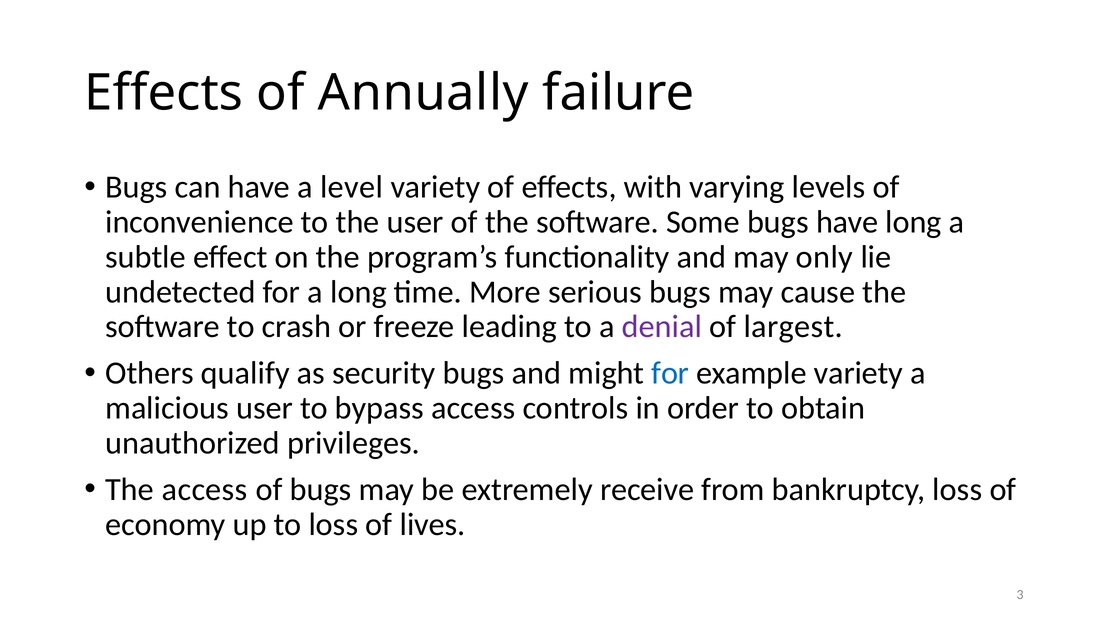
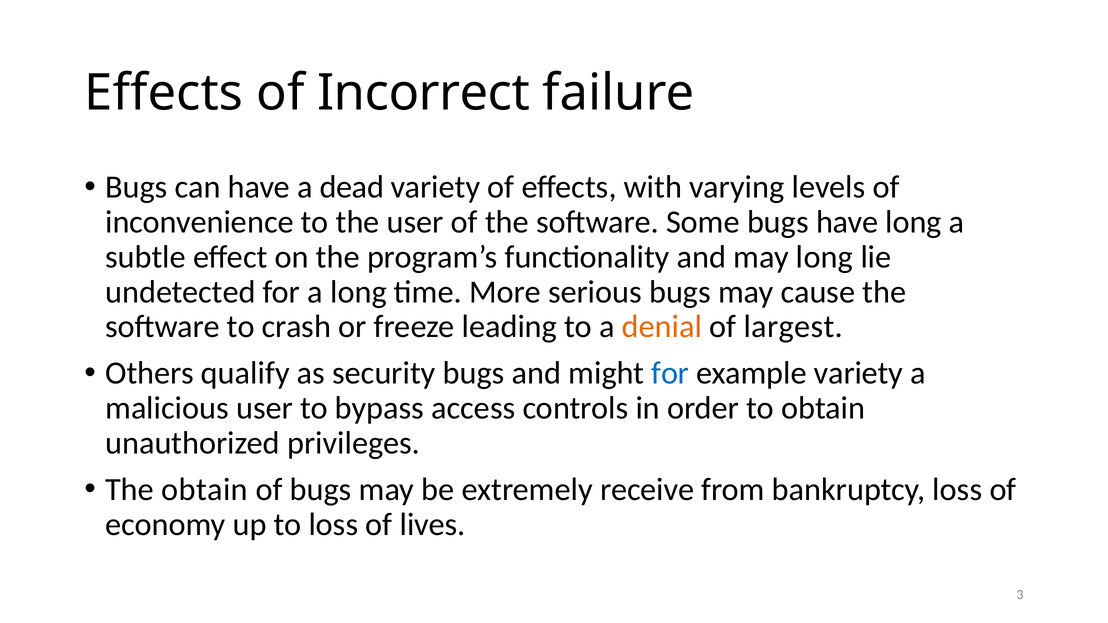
Annually: Annually -> Incorrect (424, 93)
level: level -> dead (352, 187)
may only: only -> long (825, 257)
denial colour: purple -> orange (662, 327)
The access: access -> obtain (205, 490)
